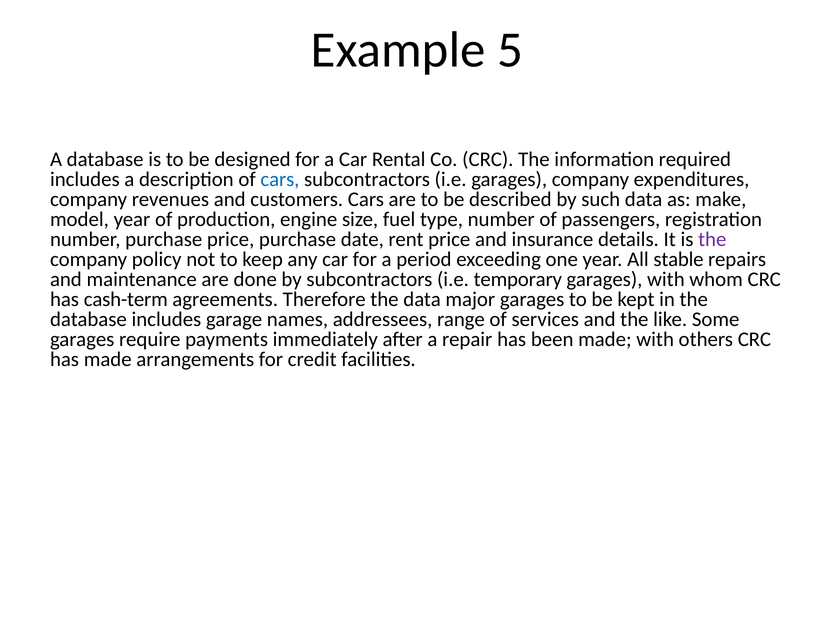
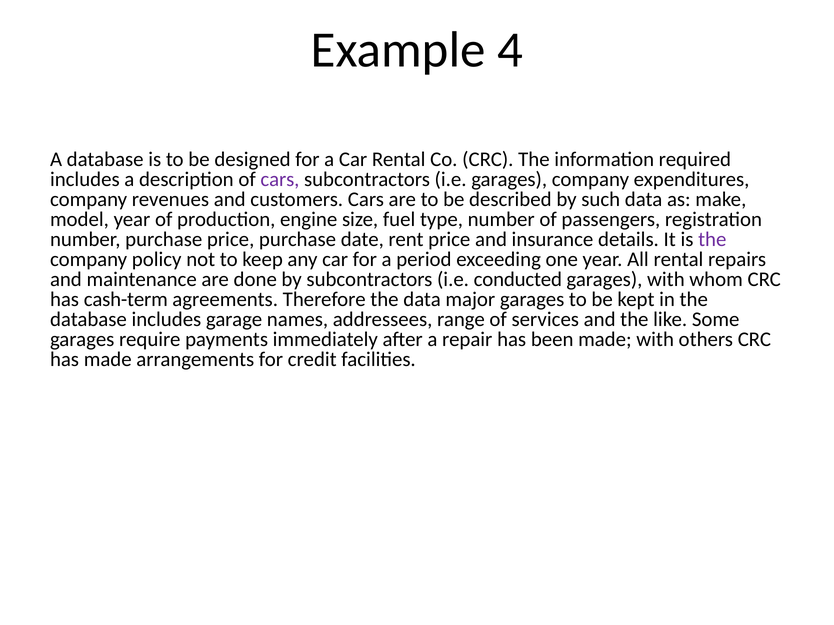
5: 5 -> 4 (510, 50)
cars colour: blue -> purple (280, 179)
All stable: stable -> rental (678, 259)
temporary: temporary -> conducted (518, 279)
